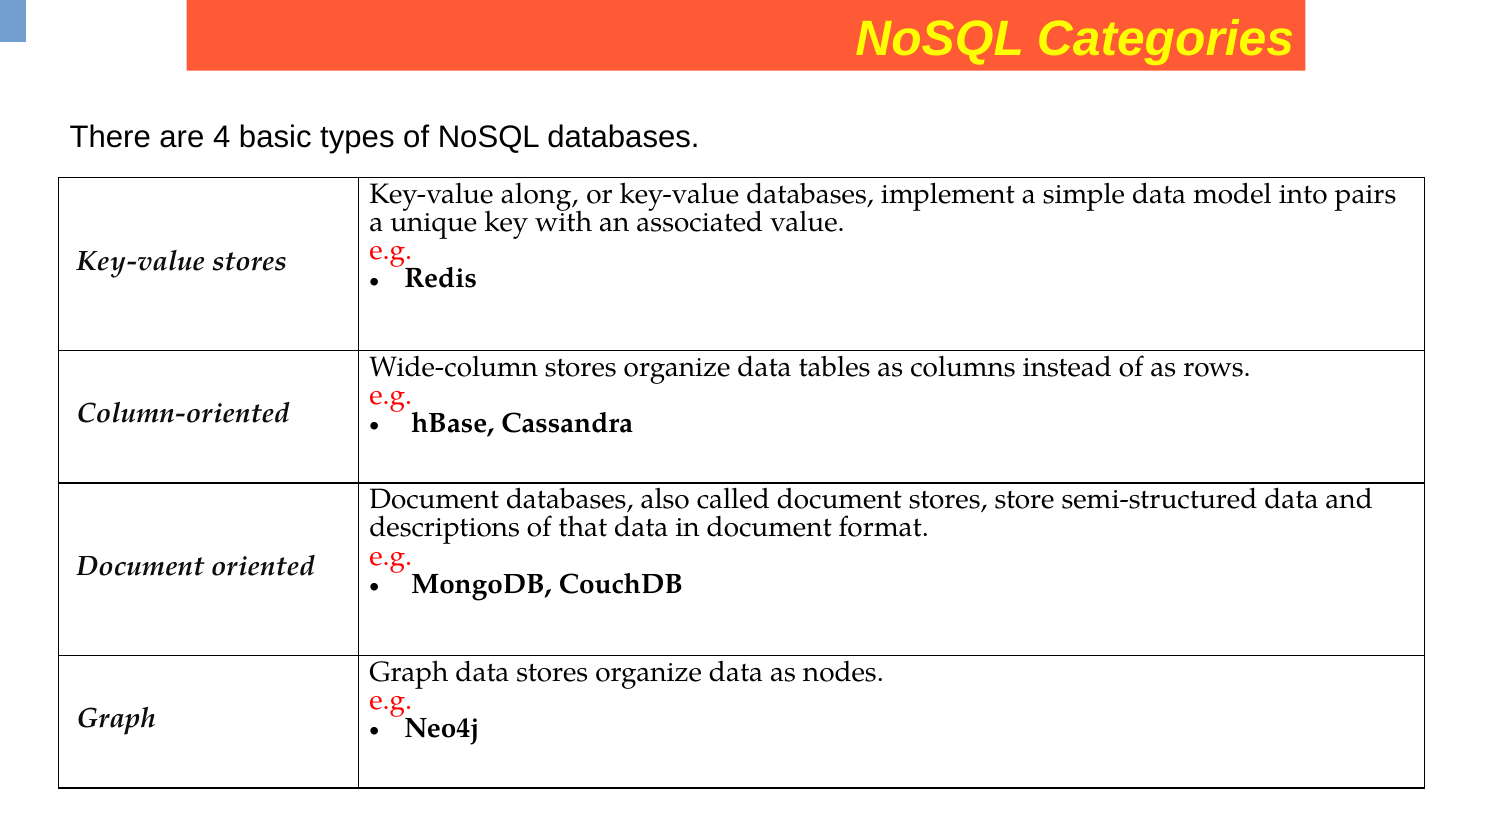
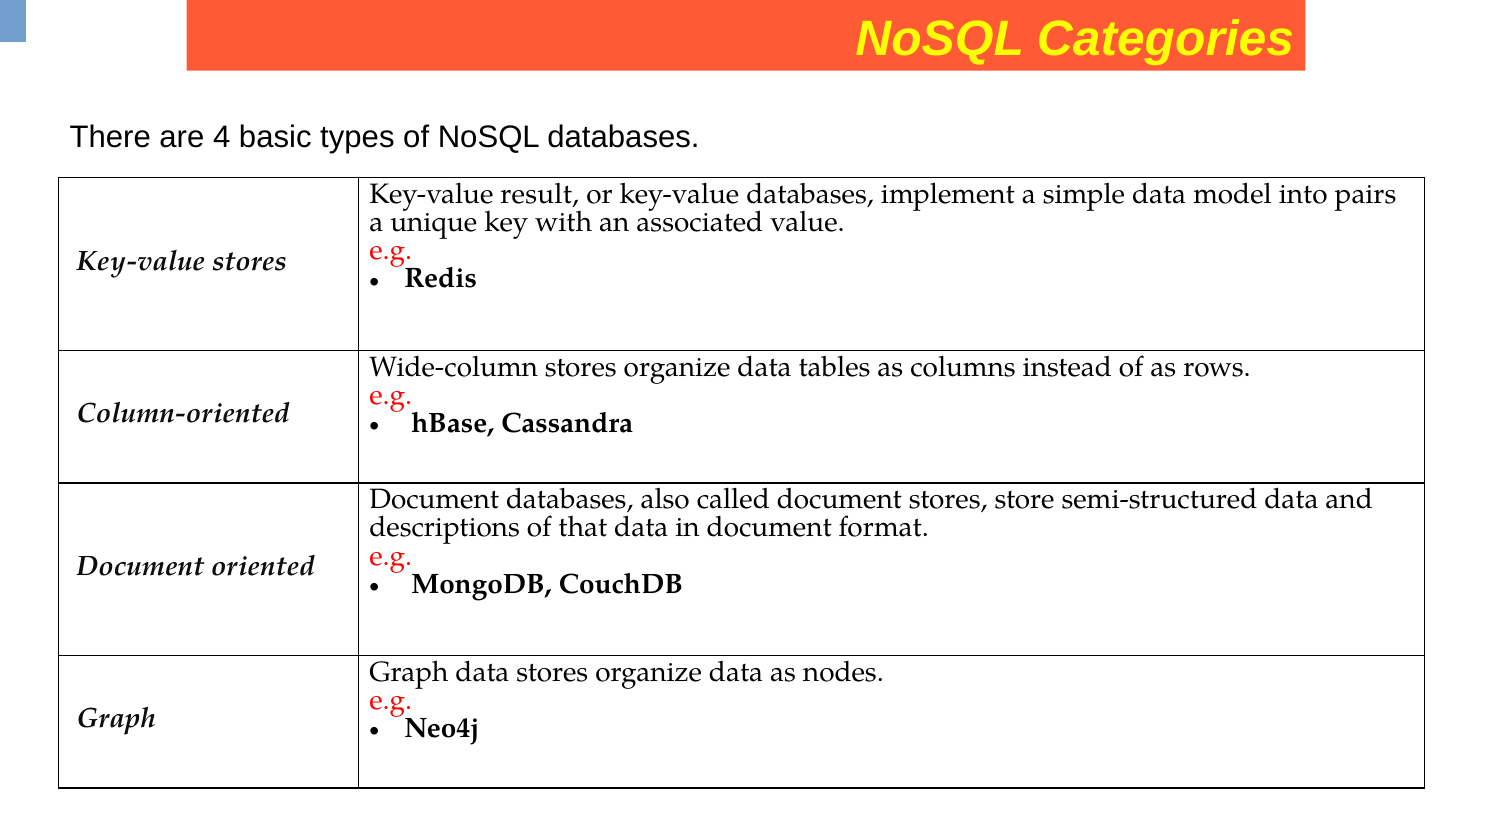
along: along -> result (540, 194)
